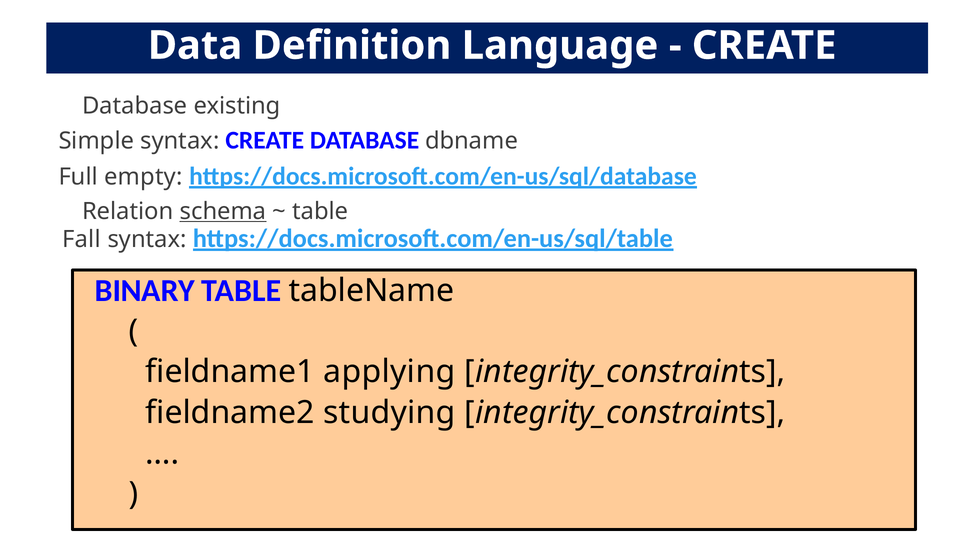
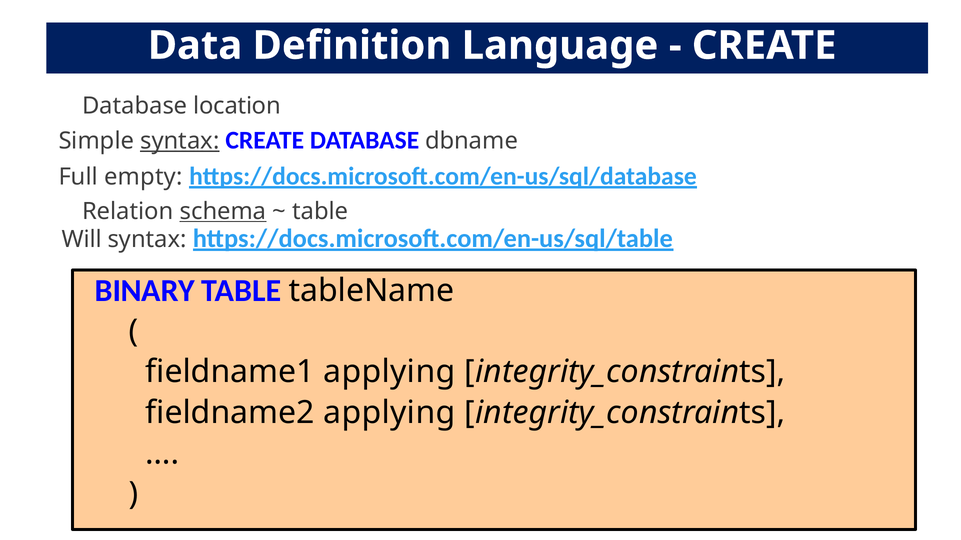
existing: existing -> location (237, 106)
syntax underline: none -> present (180, 141)
Fall: Fall -> Will (82, 240)
fieldname2 studying: studying -> applying (389, 413)
